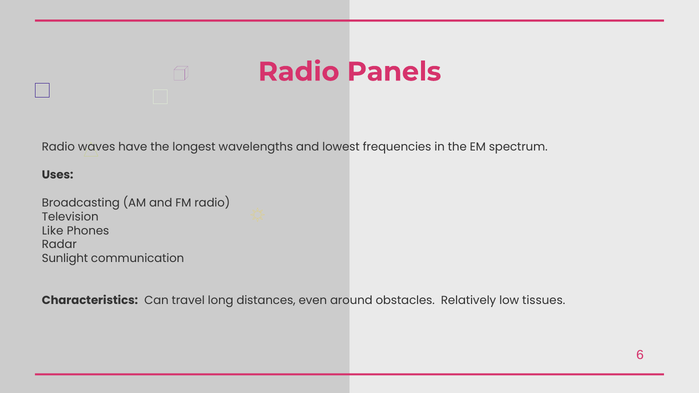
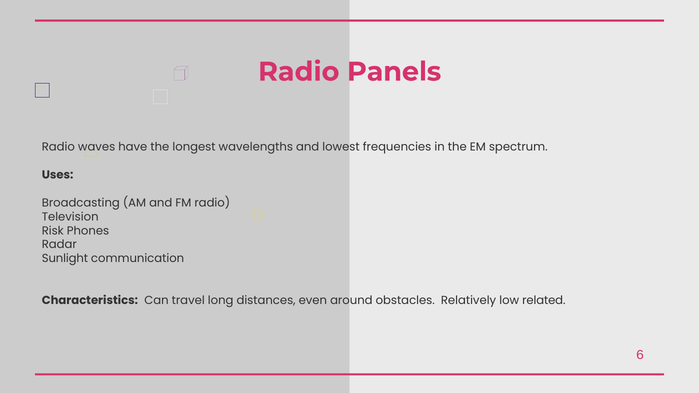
Like: Like -> Risk (53, 231)
tissues: tissues -> related (544, 301)
